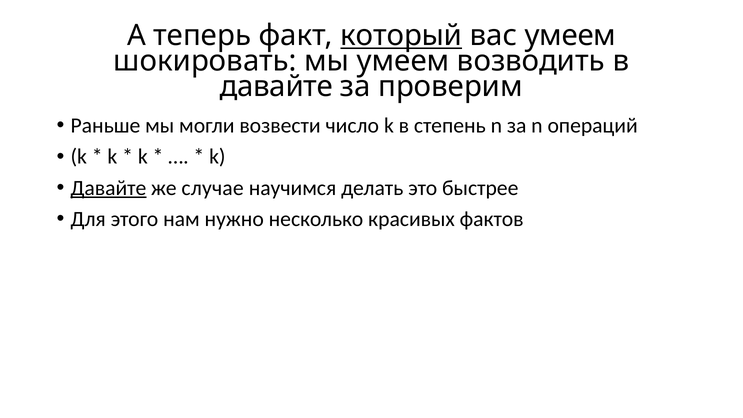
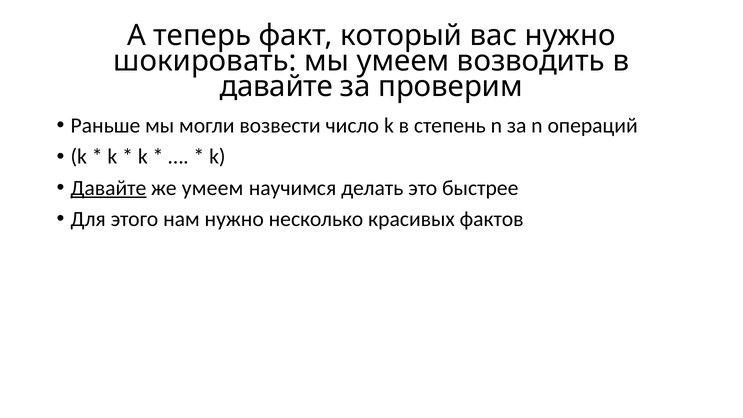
который underline: present -> none (401, 36)
вас умеем: умеем -> нужно (570, 36)
же случае: случае -> умеем (213, 188)
